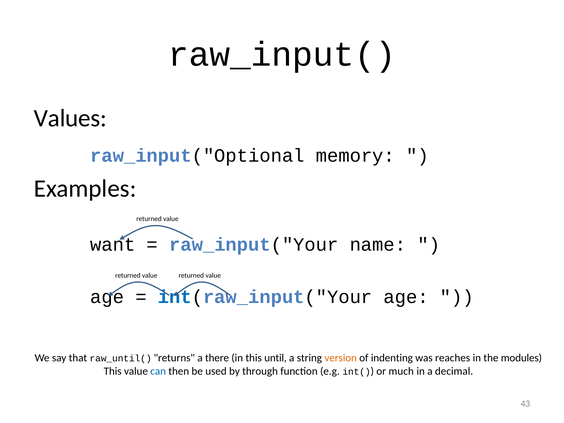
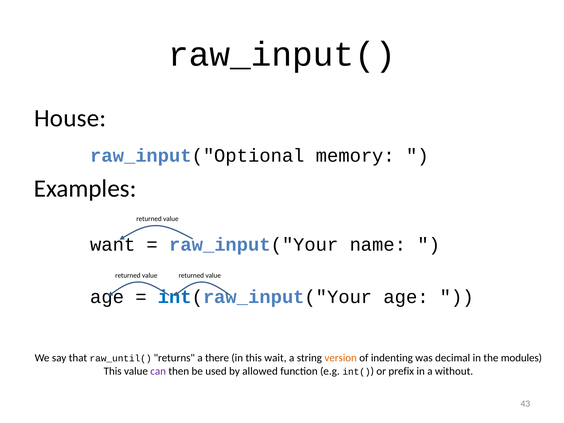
Values: Values -> House (70, 118)
until: until -> wait (275, 358)
reaches: reaches -> decimal (453, 358)
can colour: blue -> purple (158, 371)
through: through -> allowed (260, 371)
much: much -> prefix (401, 371)
decimal: decimal -> without (454, 371)
